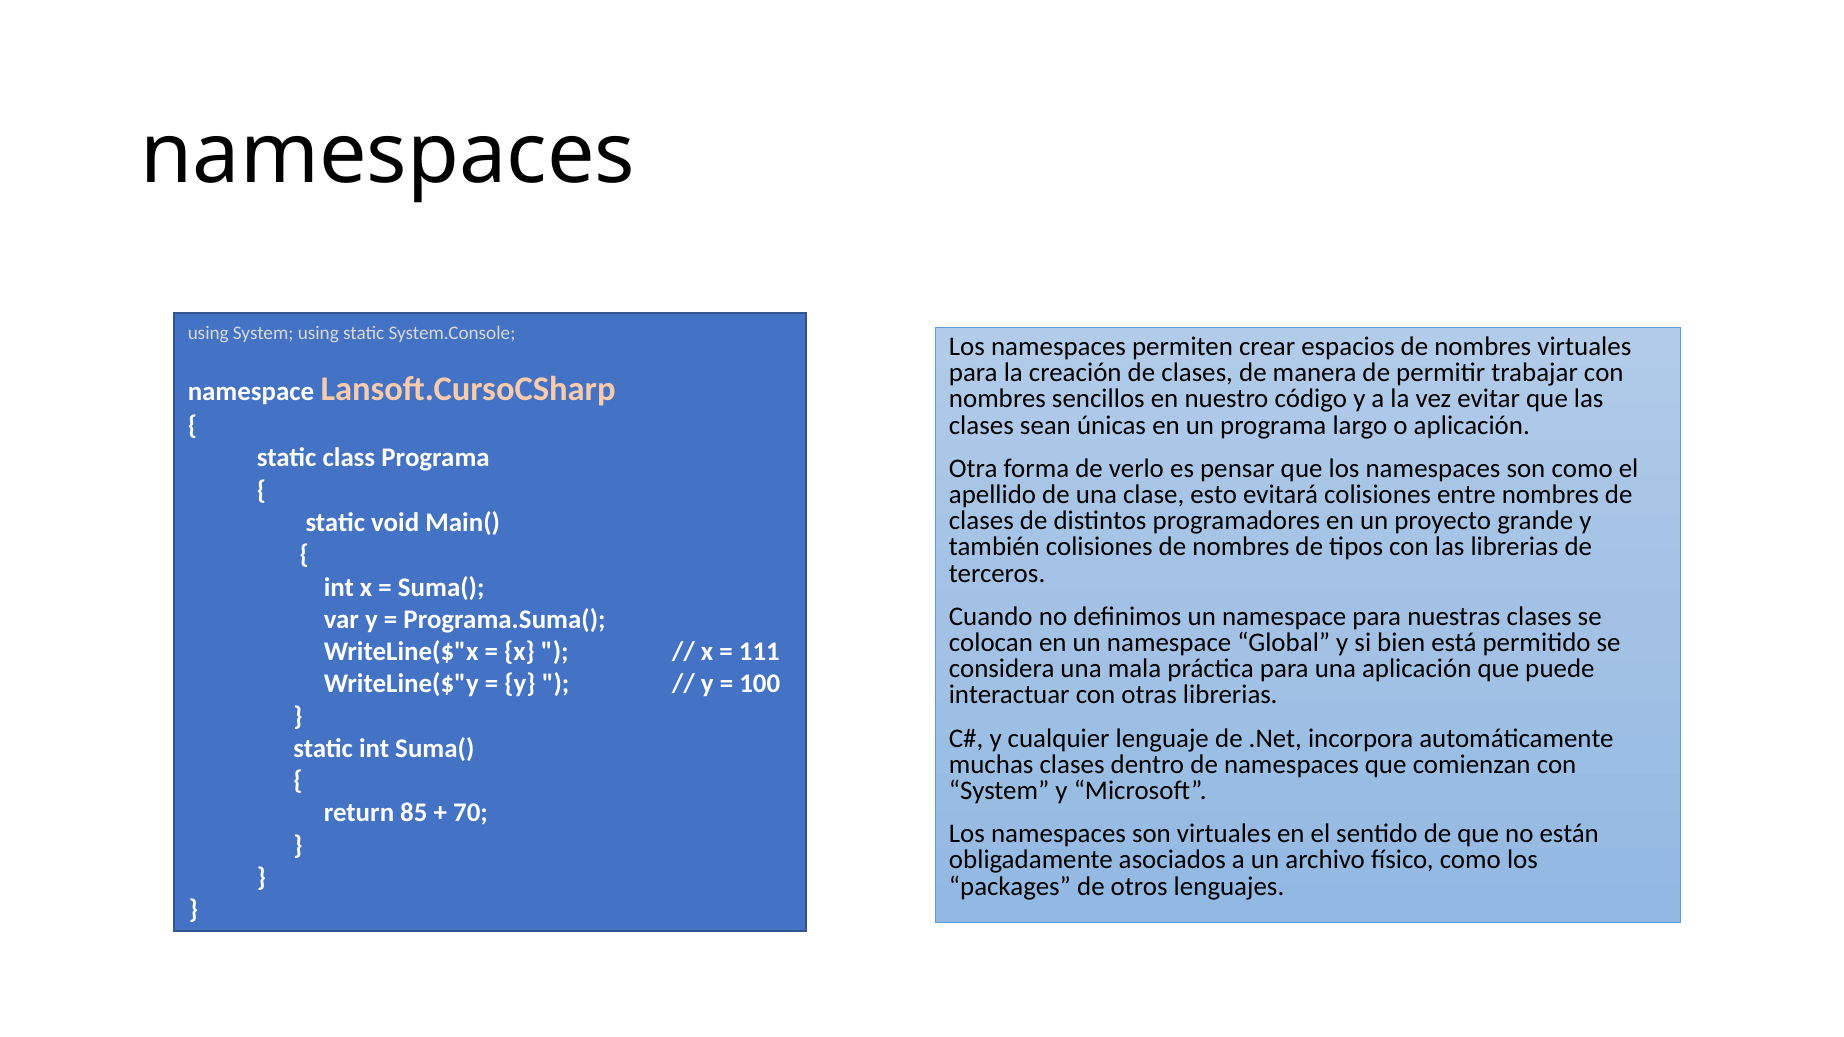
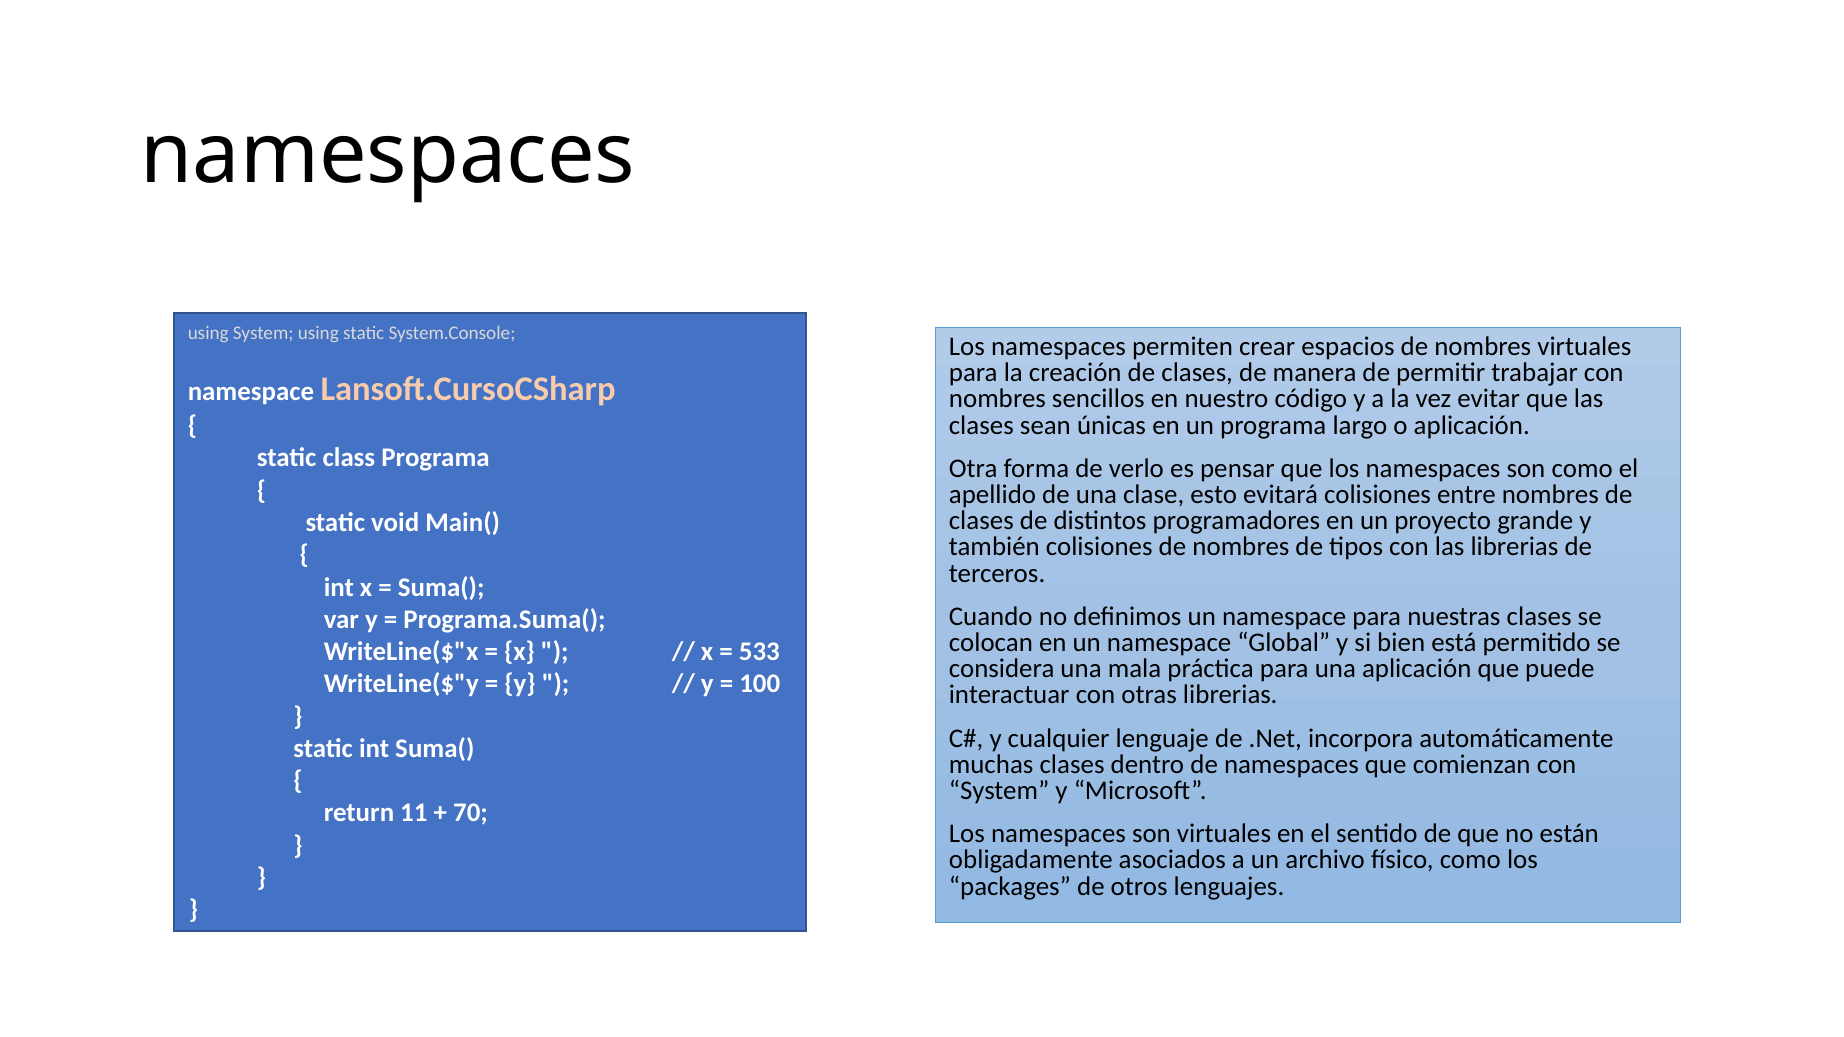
111: 111 -> 533 (759, 652)
85: 85 -> 11 (414, 813)
